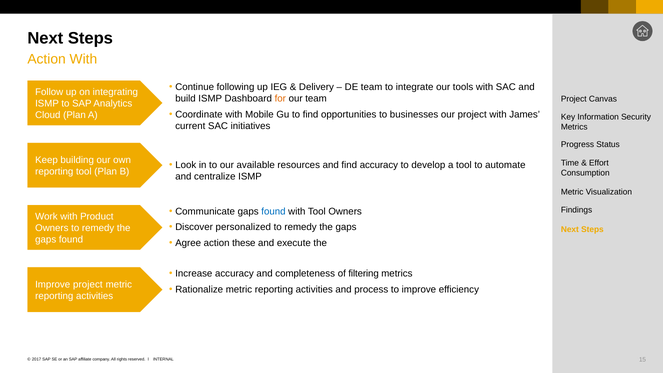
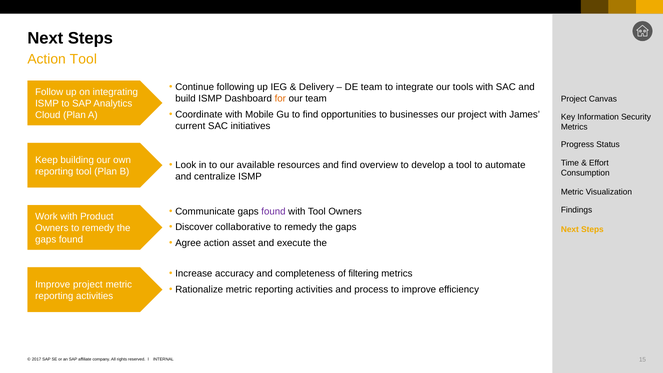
Action With: With -> Tool (83, 59)
find accuracy: accuracy -> overview (379, 165)
found colour: blue -> purple (273, 211)
personalized: personalized -> collaborative (243, 227)
these: these -> asset (244, 243)
